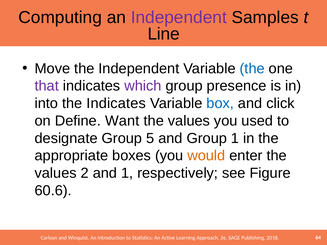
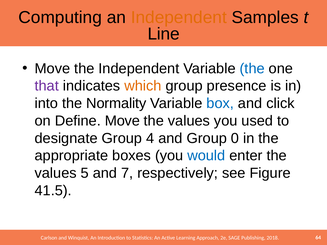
Independent colour: purple -> orange (179, 17)
which colour: purple -> orange (143, 86)
the Indicates: Indicates -> Normality (116, 103)
Define Want: Want -> Move (122, 121)
5: 5 -> 4 (150, 138)
Group 1: 1 -> 0 (235, 138)
would colour: orange -> blue (206, 156)
2: 2 -> 5 (85, 173)
and 1: 1 -> 7 (127, 173)
60.6: 60.6 -> 41.5 (53, 191)
